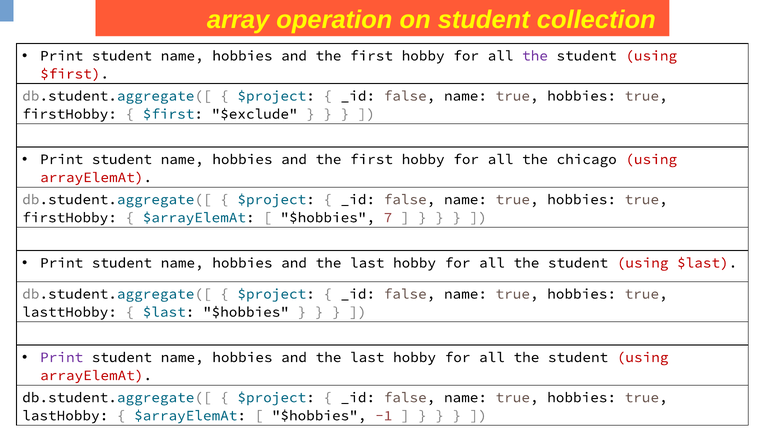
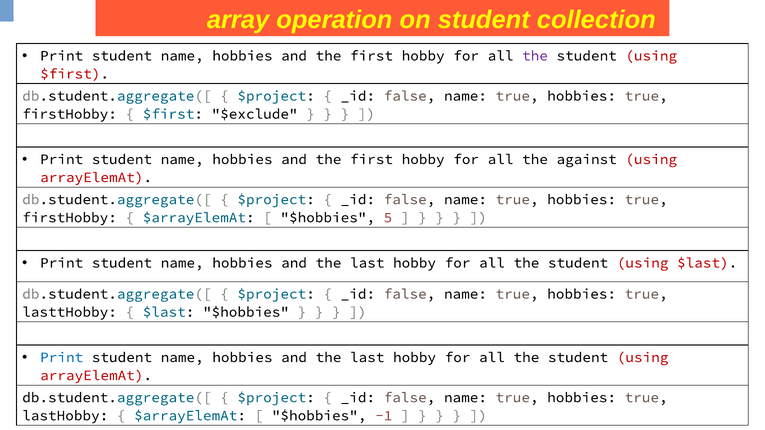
chicago: chicago -> against (587, 159)
7: 7 -> 5 (388, 218)
Print colour: purple -> blue (62, 358)
